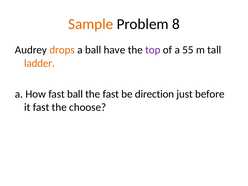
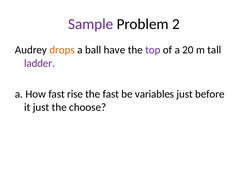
Sample colour: orange -> purple (91, 24)
8: 8 -> 2 (176, 24)
55: 55 -> 20 (188, 50)
ladder colour: orange -> purple (39, 63)
fast ball: ball -> rise (75, 94)
direction: direction -> variables (155, 94)
it fast: fast -> just (41, 107)
